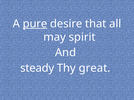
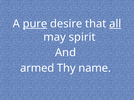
all underline: none -> present (115, 24)
steady: steady -> armed (37, 68)
great: great -> name (95, 68)
